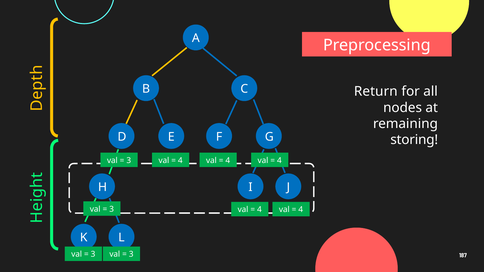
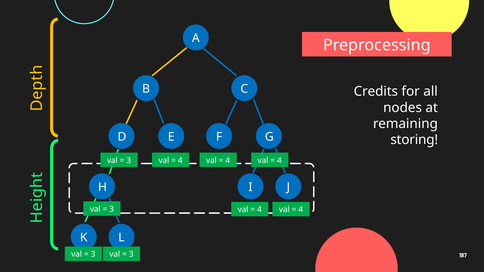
Return: Return -> Credits (376, 92)
